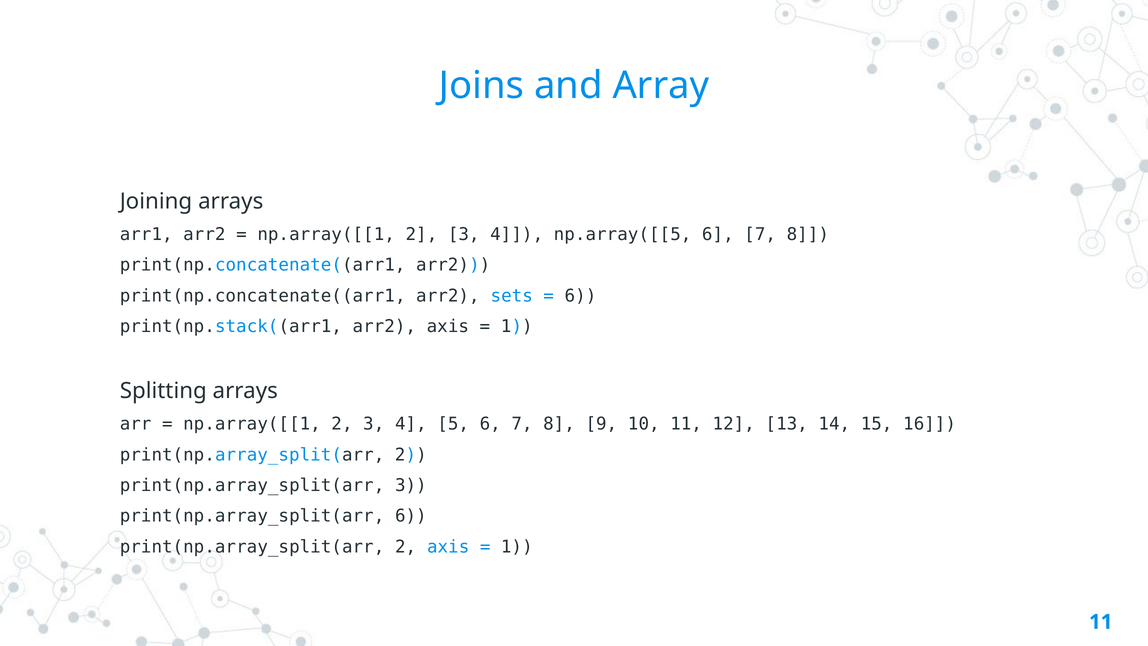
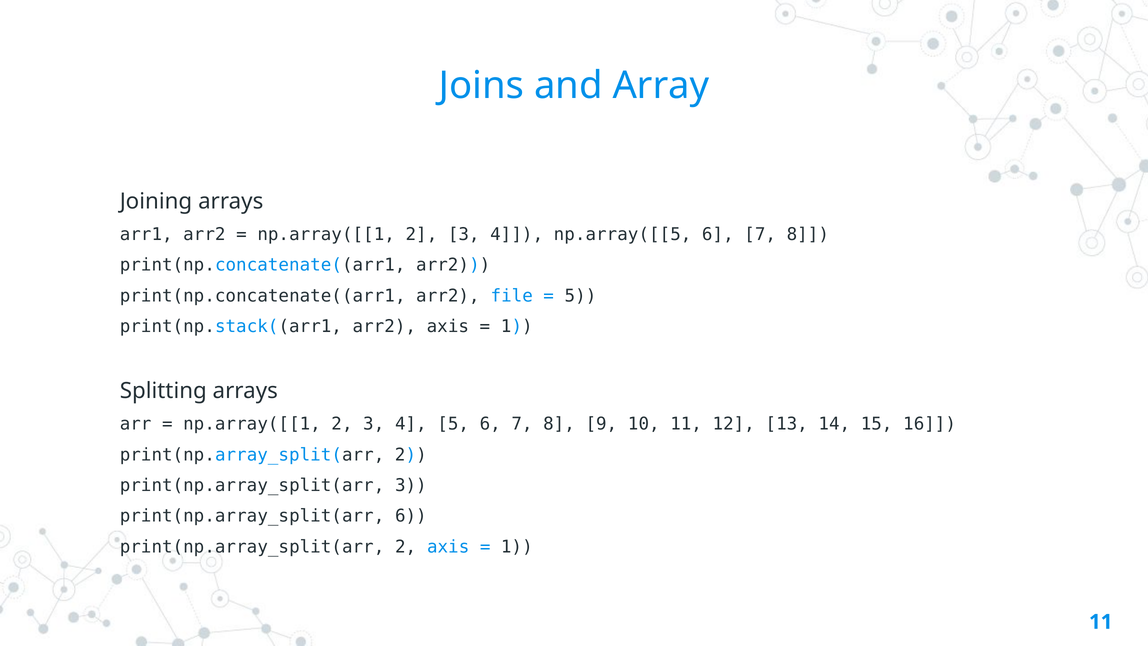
sets: sets -> file (512, 296)
6: 6 -> 5 (580, 296)
